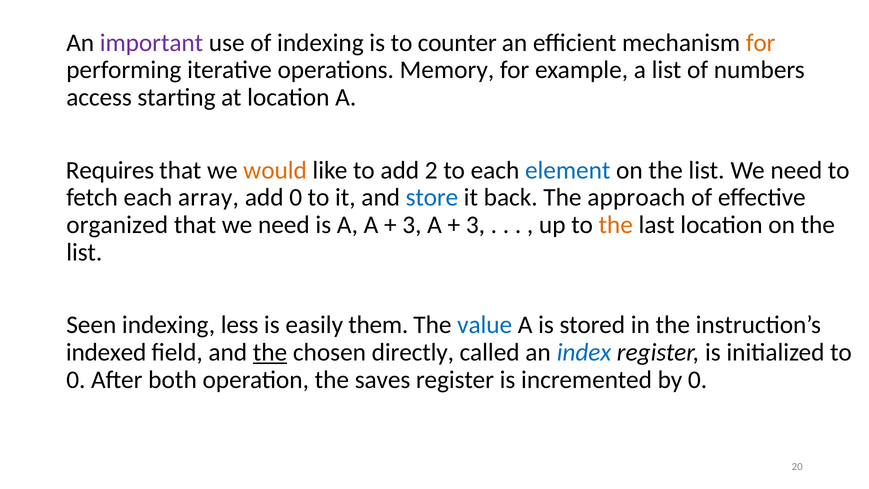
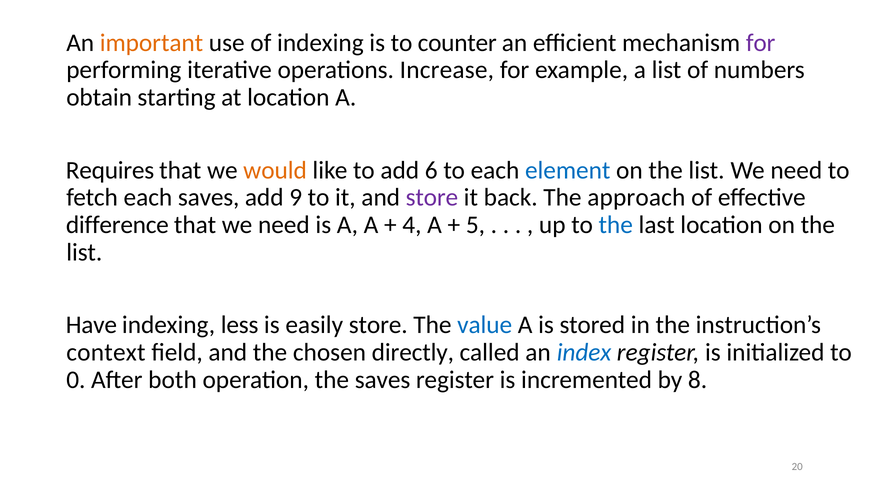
important colour: purple -> orange (152, 43)
for colour: orange -> purple (761, 43)
Memory: Memory -> Increase (447, 70)
access: access -> obtain (99, 97)
2: 2 -> 6 (431, 170)
each array: array -> saves (209, 197)
add 0: 0 -> 9 (296, 197)
store colour: blue -> purple (432, 197)
organized: organized -> difference (117, 225)
3: 3 -> 4 (412, 225)
3: 3 -> 5 (475, 225)
the colour: orange -> blue (616, 225)
Seen: Seen -> Have (91, 325)
easily them: them -> store (378, 325)
indexed: indexed -> context (106, 352)
the underline: present -> none (270, 352)
by 0: 0 -> 8 (698, 380)
